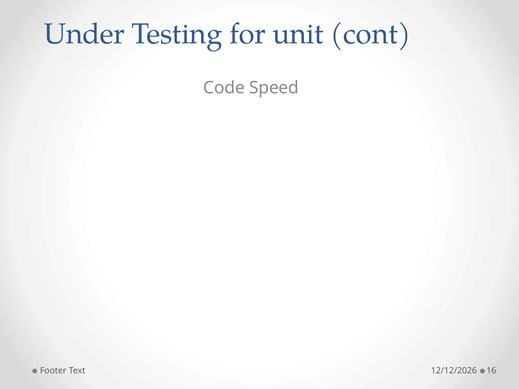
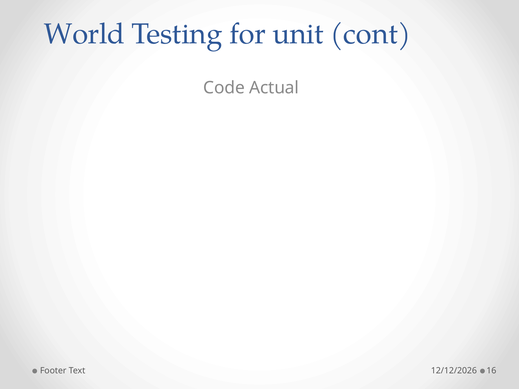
Under: Under -> World (84, 34)
Speed: Speed -> Actual (274, 88)
